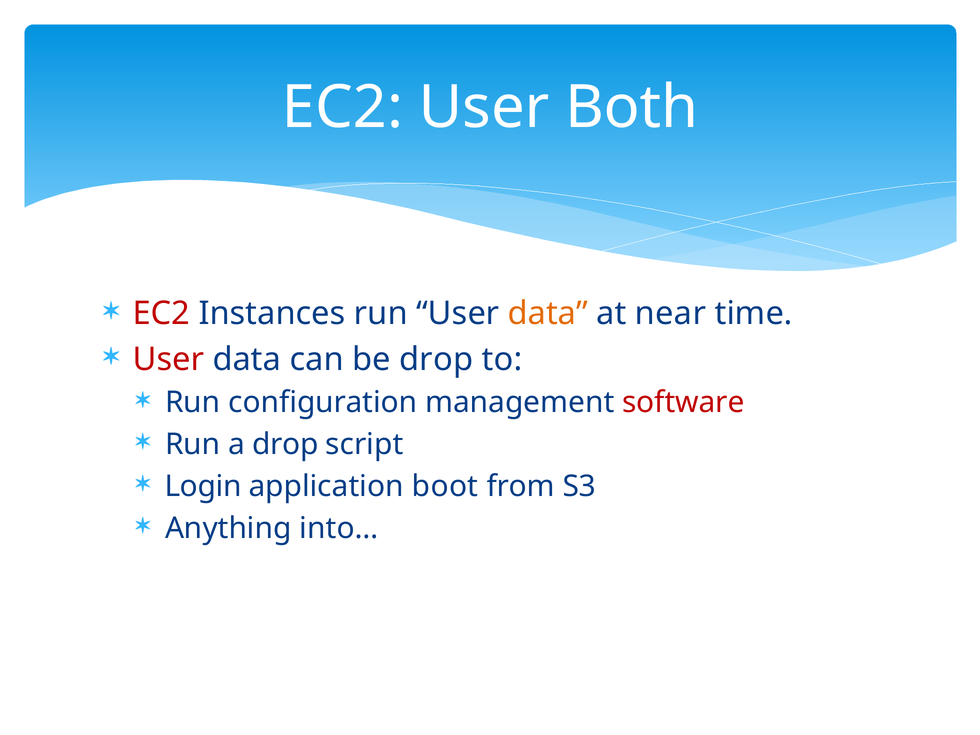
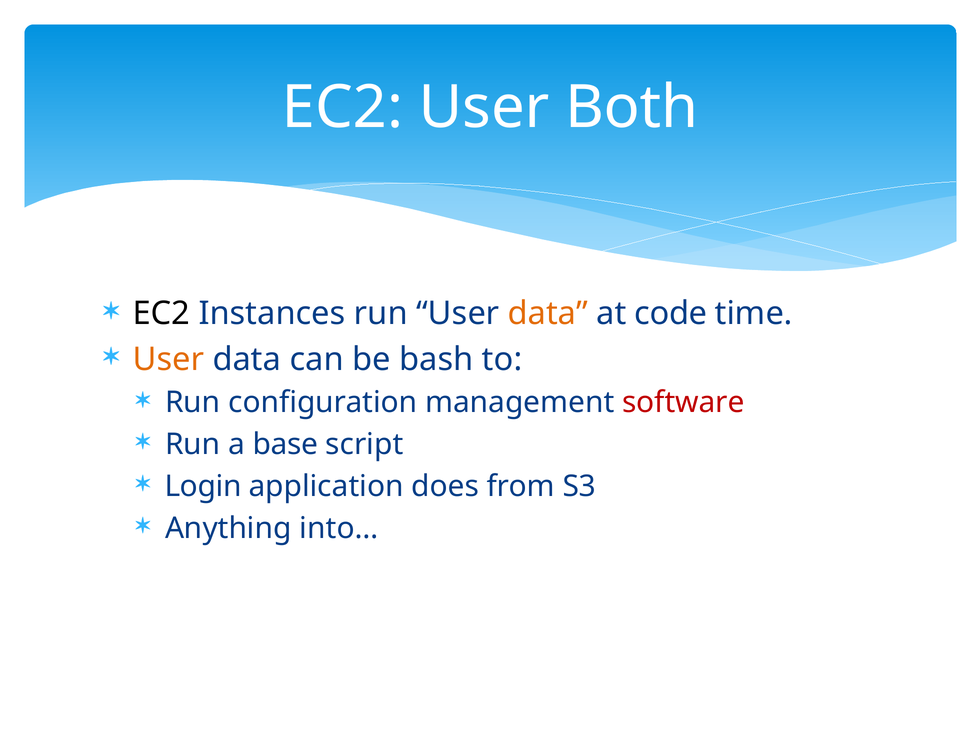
EC2 colour: red -> black (161, 314)
near: near -> code (671, 314)
User colour: red -> orange (168, 359)
be drop: drop -> bash (436, 359)
a drop: drop -> base (285, 444)
boot: boot -> does (445, 486)
